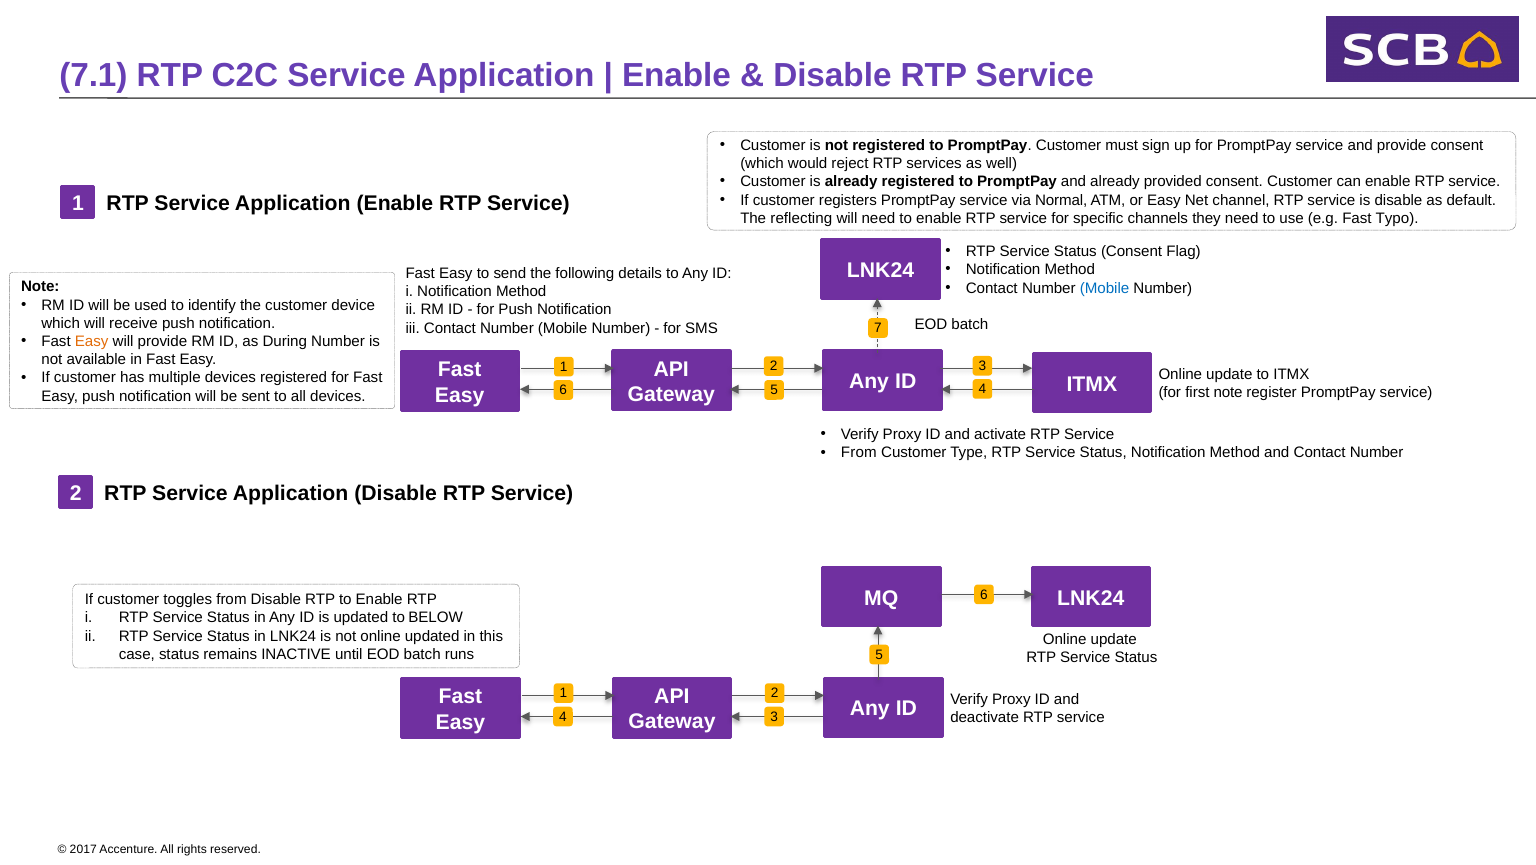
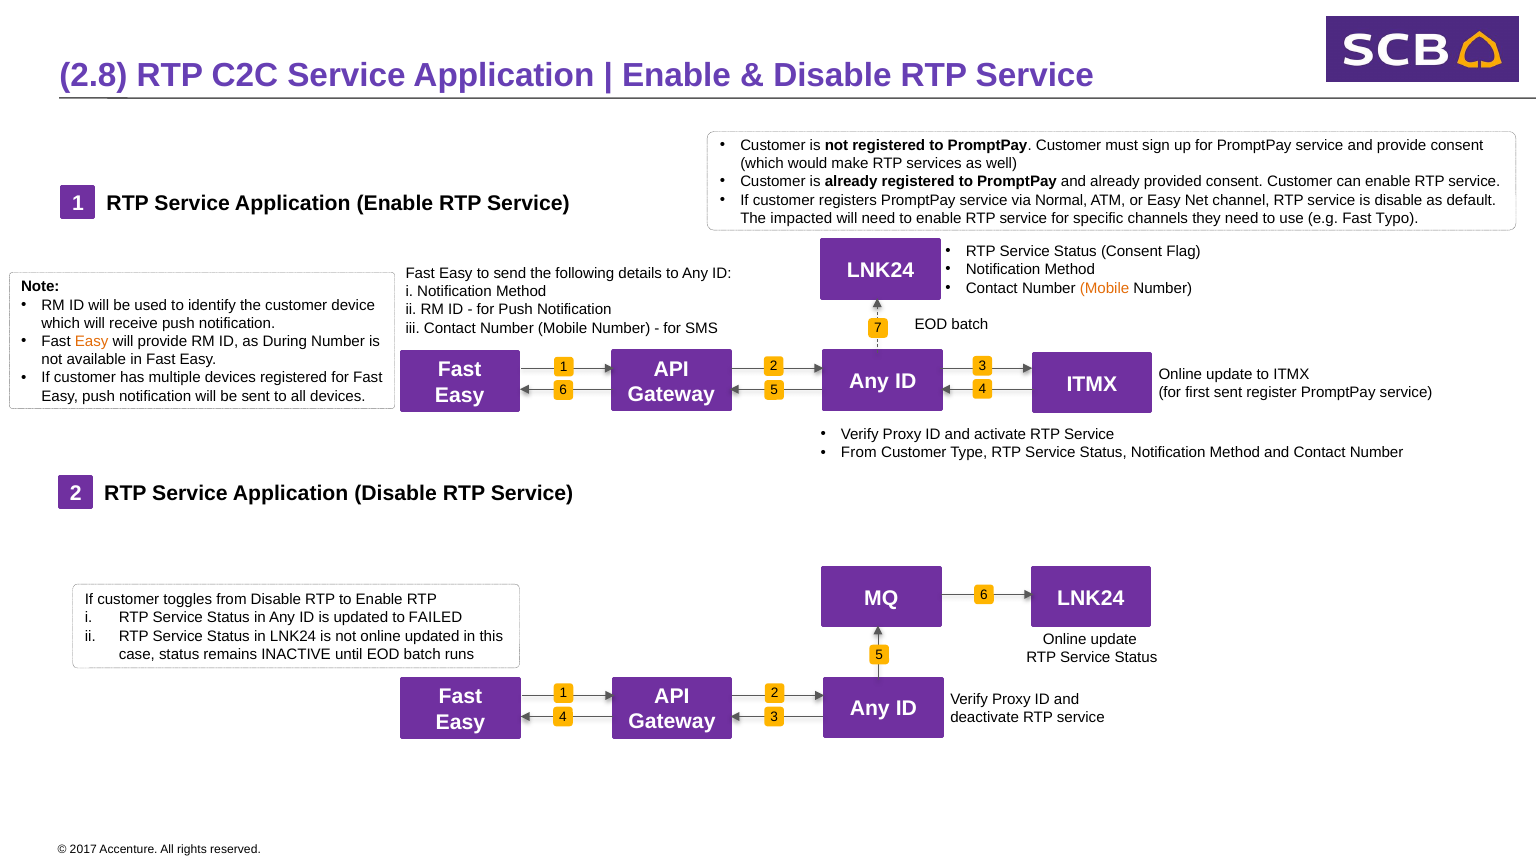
7.1: 7.1 -> 2.8 (93, 76)
reject: reject -> make (850, 164)
reflecting: reflecting -> impacted (801, 218)
Mobile colour: blue -> orange (1105, 288)
first note: note -> sent (1228, 392)
BELOW: BELOW -> FAILED (435, 618)
